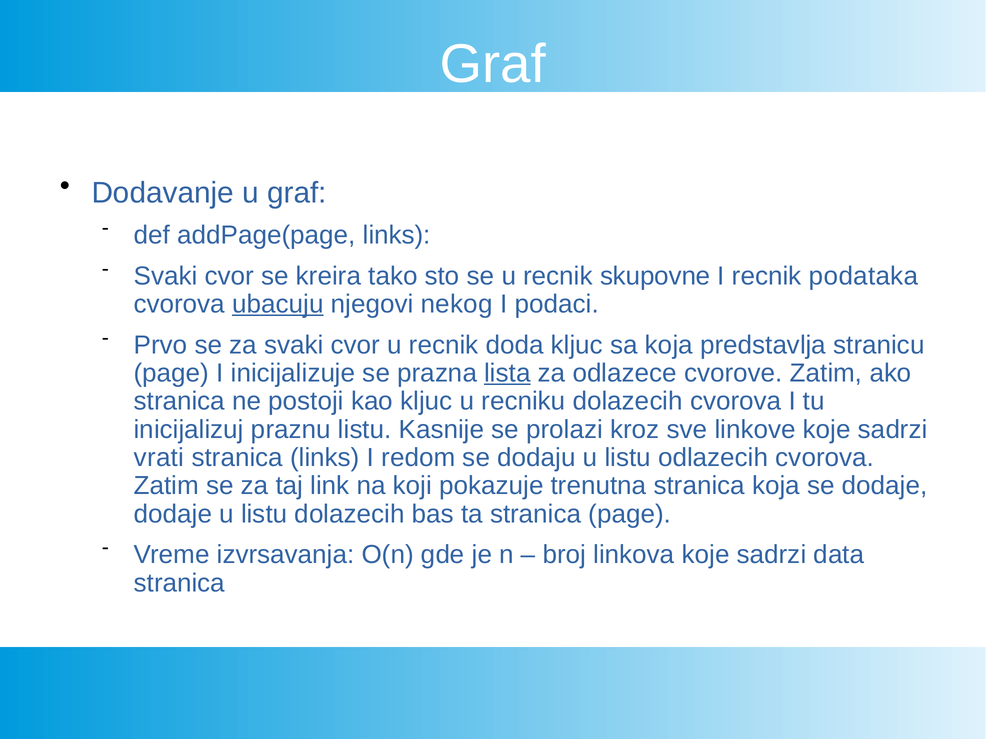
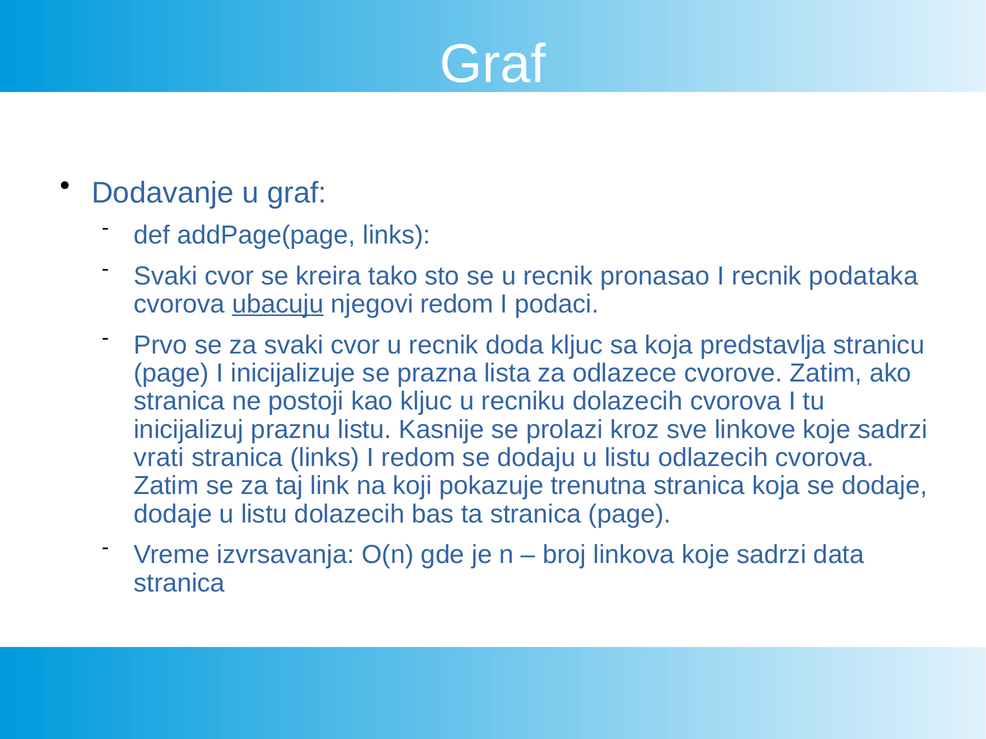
skupovne: skupovne -> pronasao (655, 276)
njegovi nekog: nekog -> redom (457, 304)
lista underline: present -> none (507, 373)
